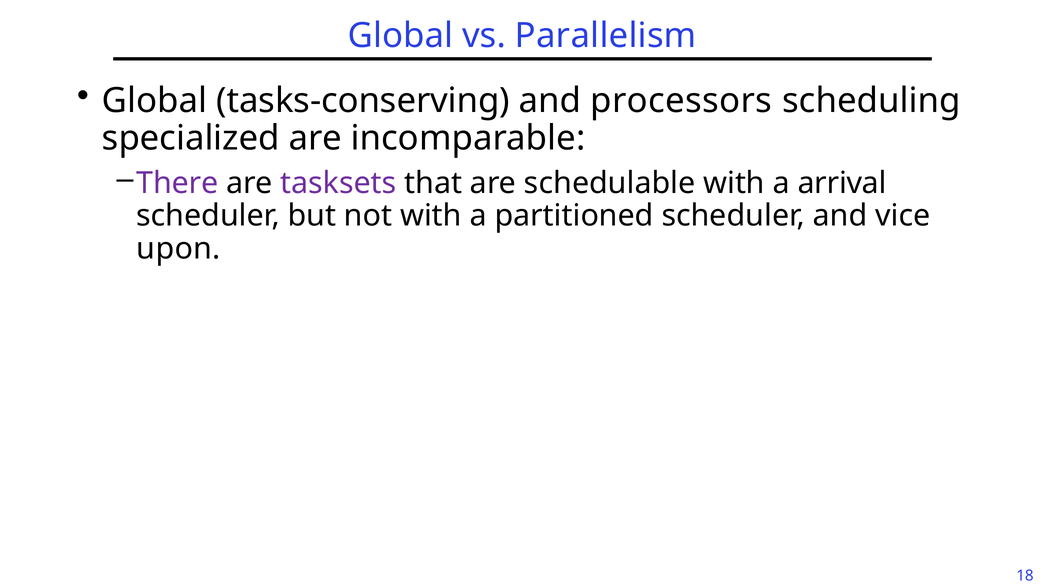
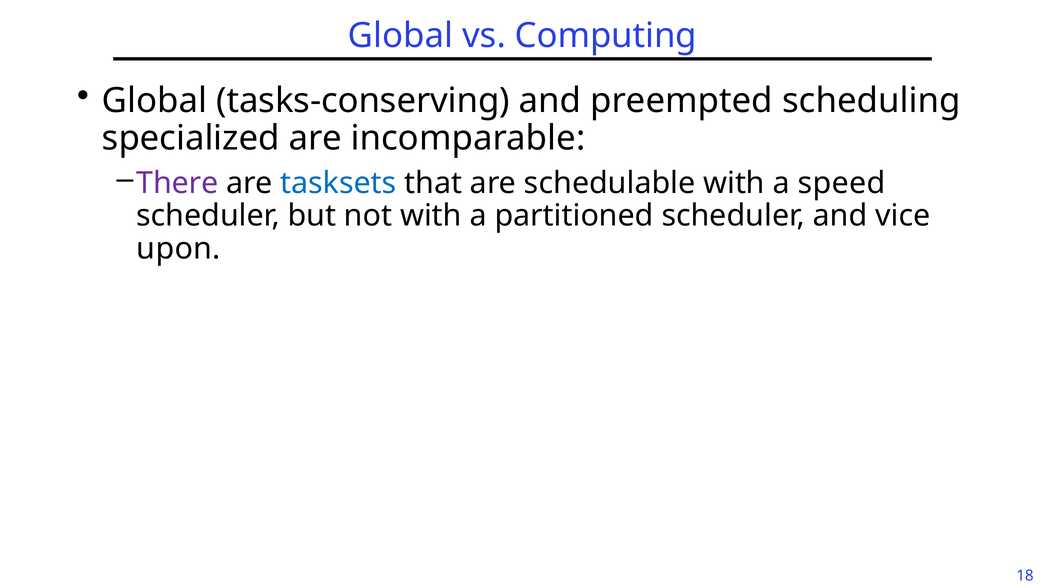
Parallelism: Parallelism -> Computing (606, 36)
processors: processors -> preempted (681, 101)
tasksets colour: purple -> blue (338, 183)
arrival: arrival -> speed (842, 183)
